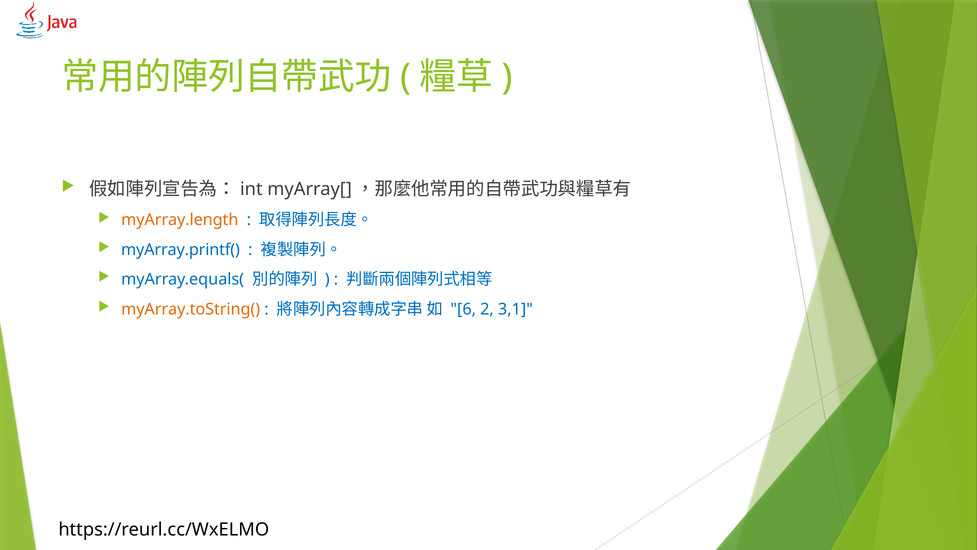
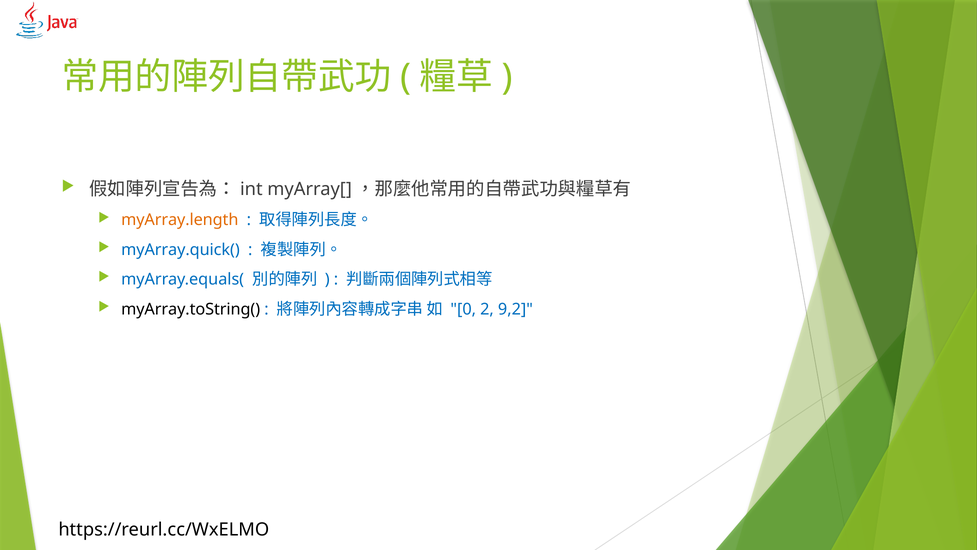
myArray.printf(: myArray.printf( -> myArray.quick( (180, 250)
myArray.toString( colour: orange -> black (191, 309)
6: 6 -> 0 (463, 309)
3,1: 3,1 -> 9,2 (515, 309)
